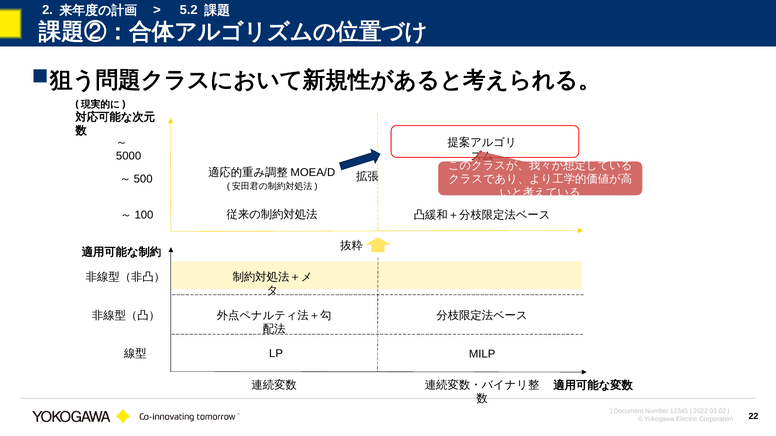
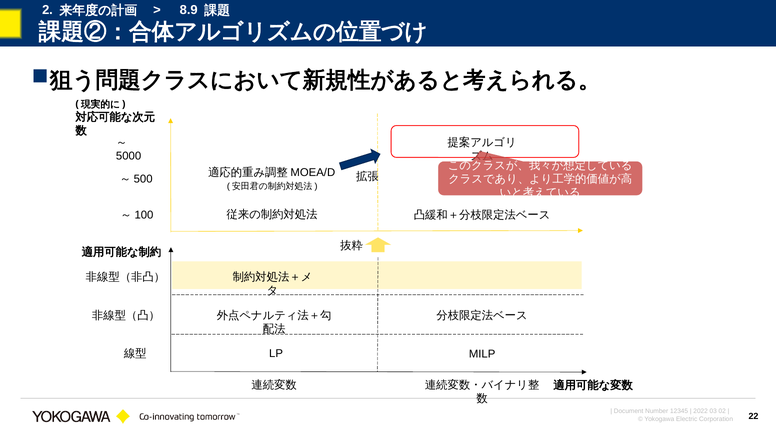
5.2: 5.2 -> 8.9 (189, 10)
